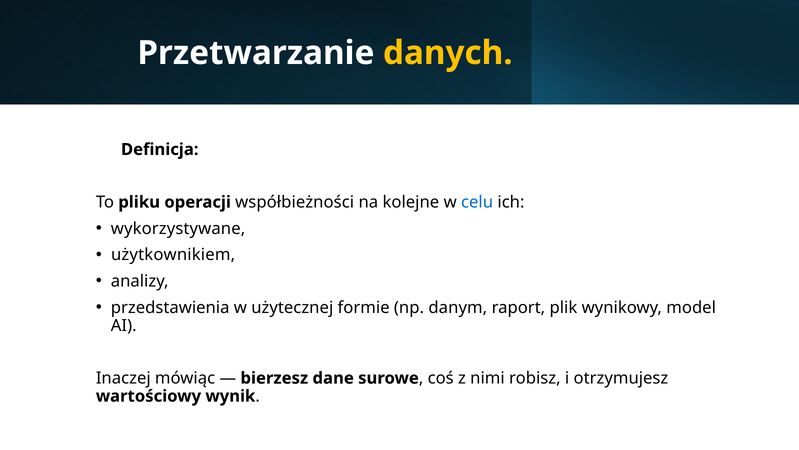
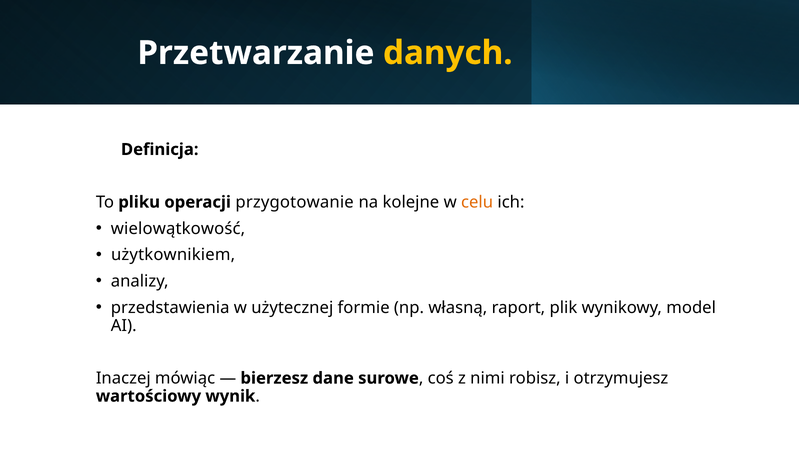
współbieżności: współbieżności -> przygotowanie (295, 202)
celu colour: blue -> orange (477, 202)
wykorzystywane: wykorzystywane -> wielowątkowość (178, 228)
danym: danym -> własną (458, 307)
